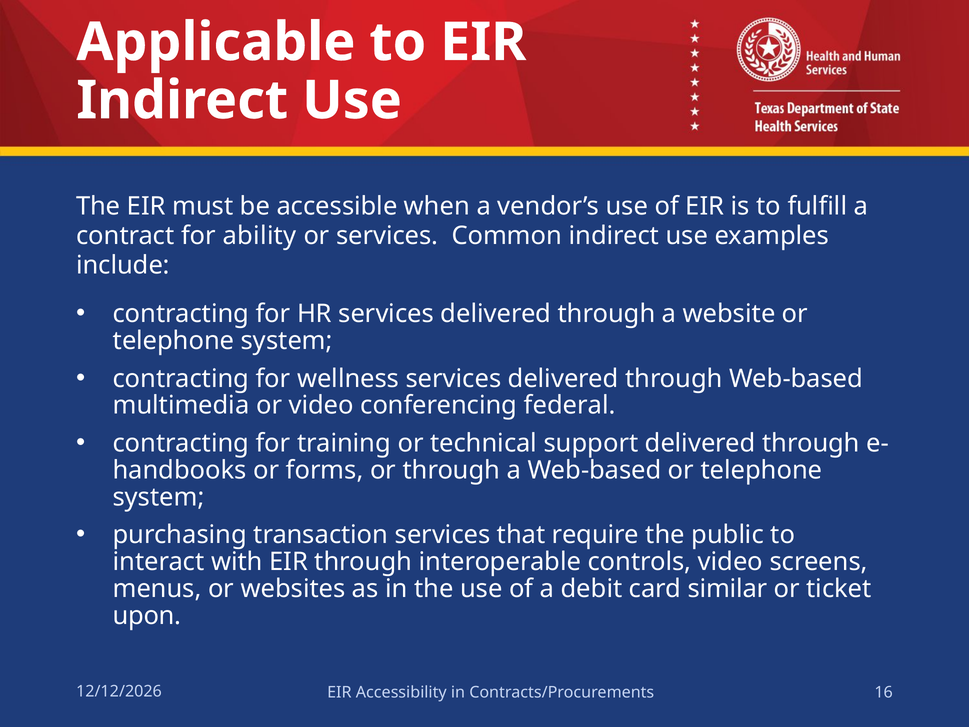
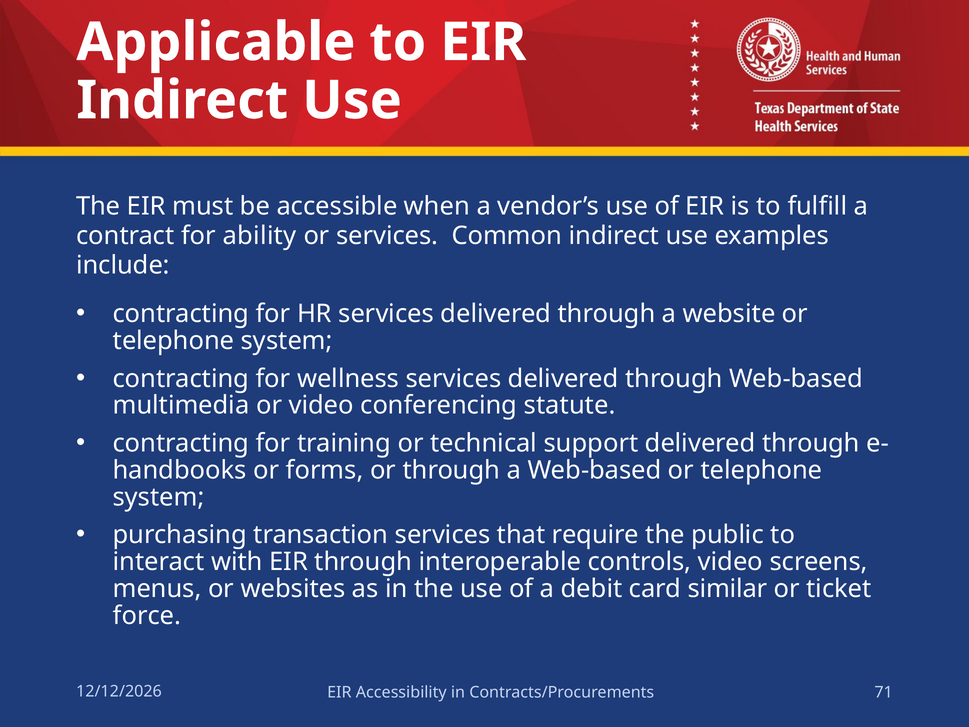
federal: federal -> statute (570, 405)
upon: upon -> force (147, 616)
16: 16 -> 71 (884, 692)
